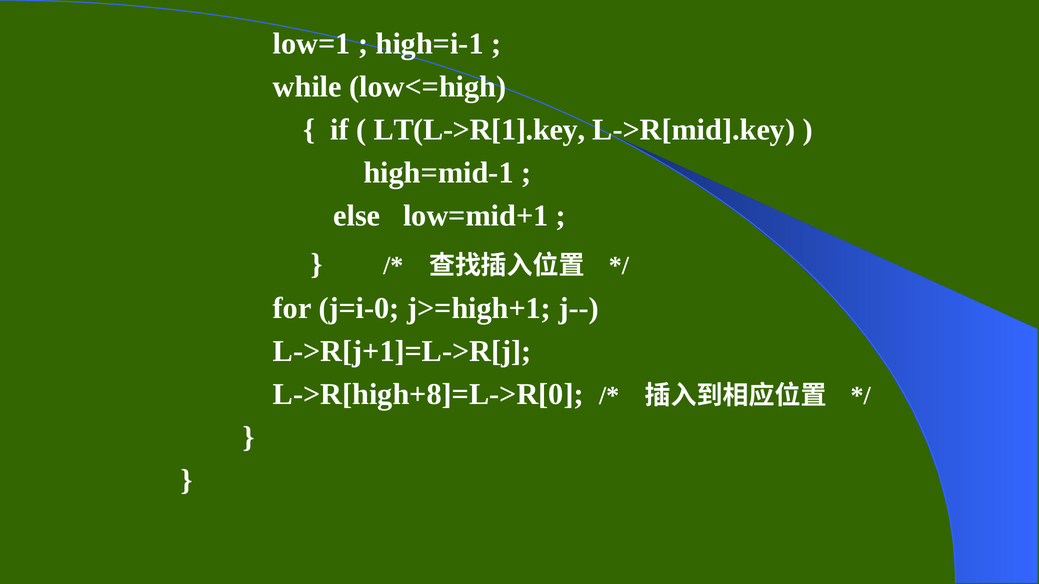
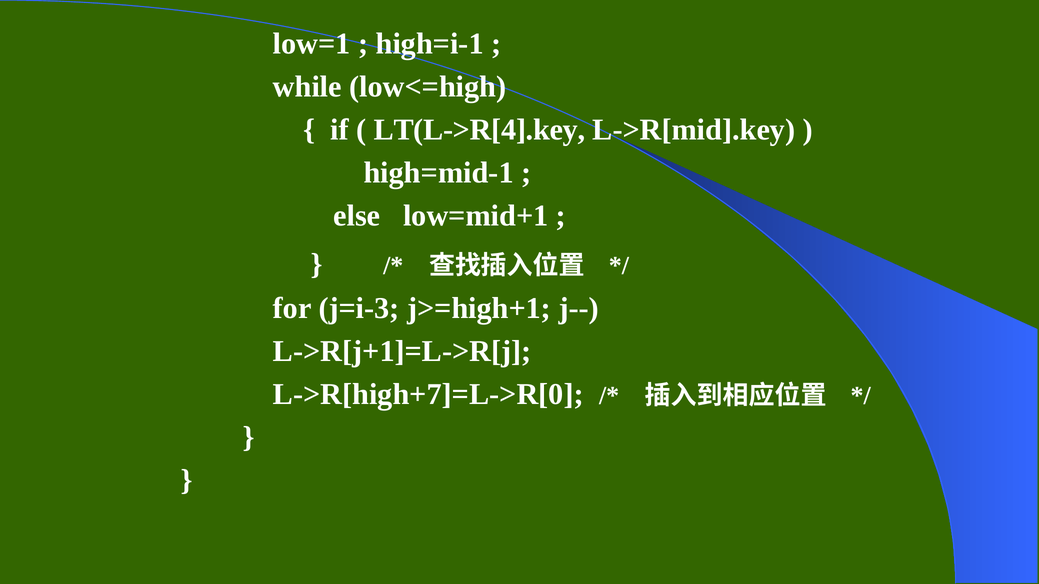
LT(L->R[1].key: LT(L->R[1].key -> LT(L->R[4].key (479, 130)
j=i-0: j=i-0 -> j=i-3 (359, 308)
L->R[high+8]=L->R[0: L->R[high+8]=L->R[0 -> L->R[high+7]=L->R[0 (428, 394)
